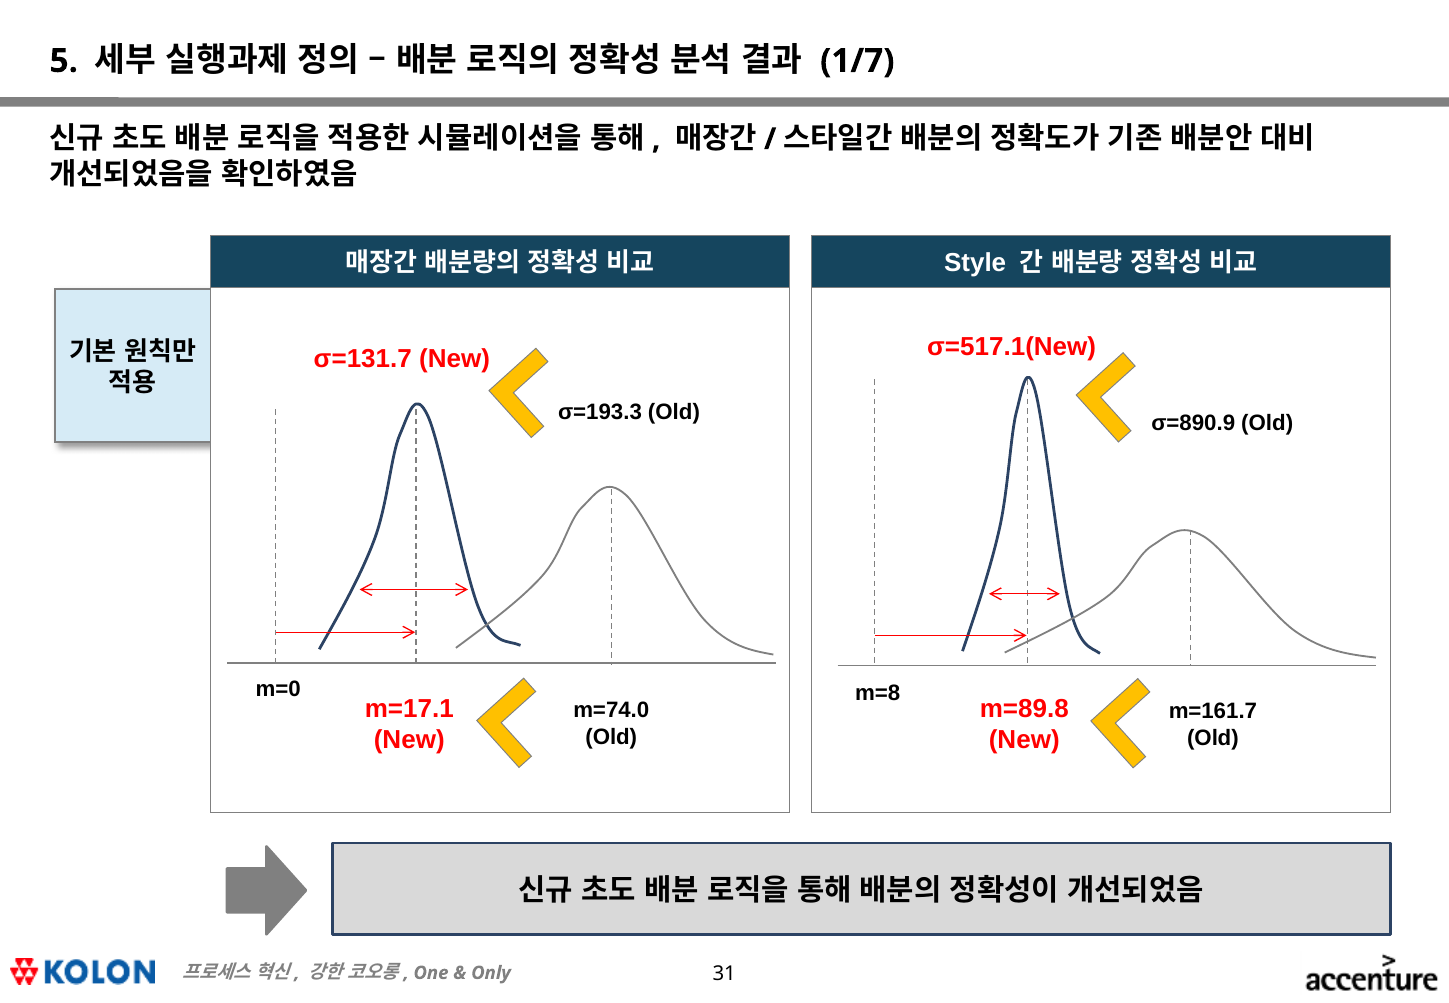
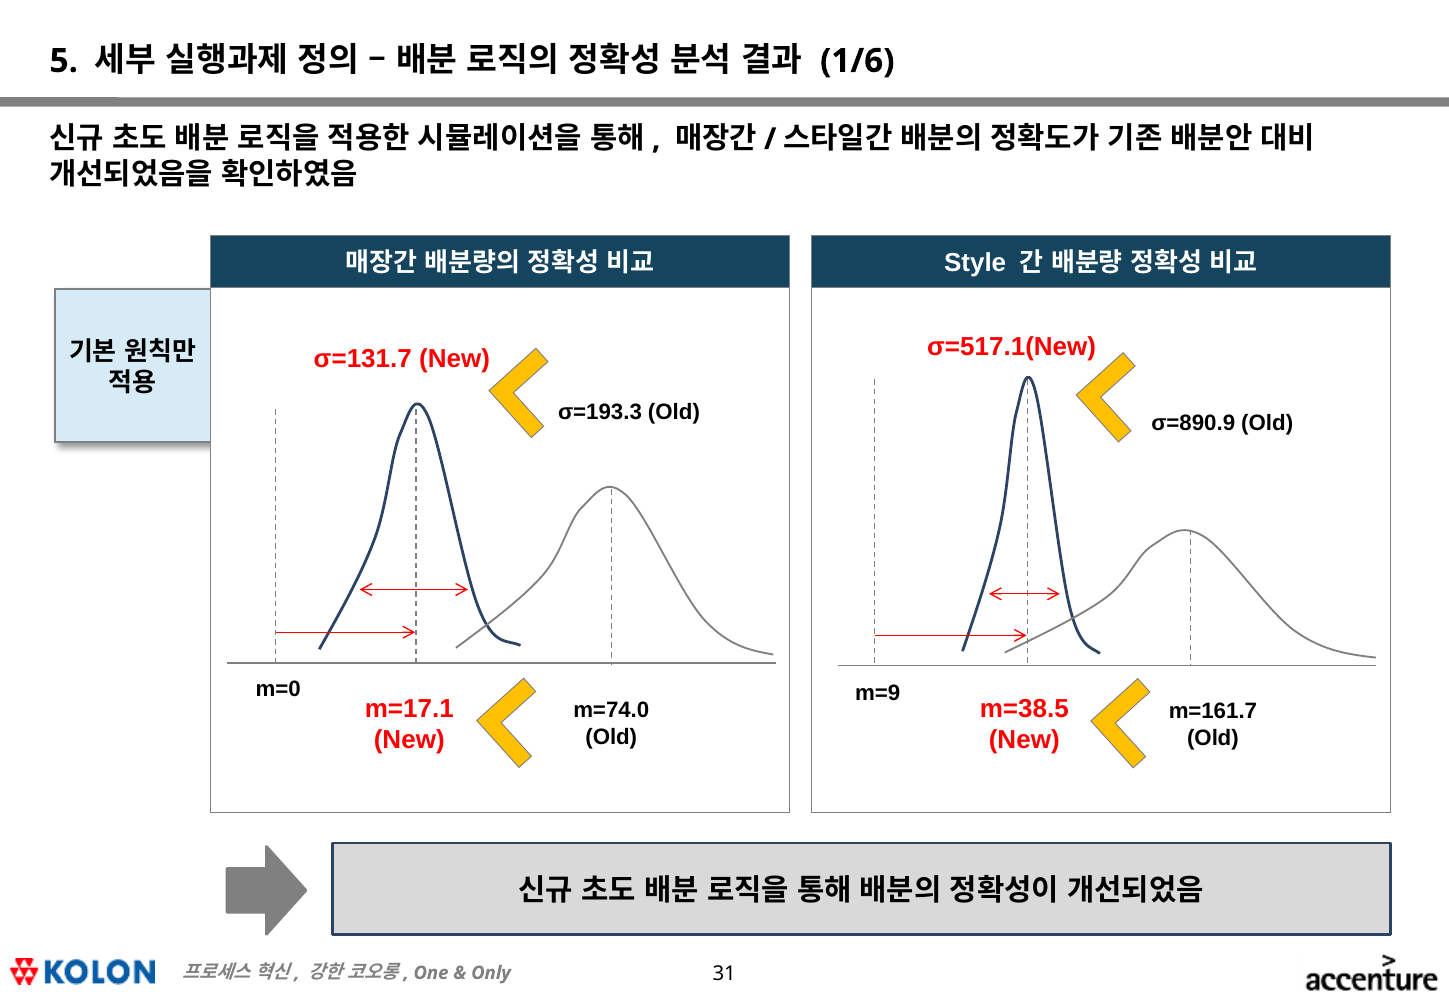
1/7: 1/7 -> 1/6 (857, 61)
m=8: m=8 -> m=9 (878, 693)
m=89.8: m=89.8 -> m=38.5 (1024, 709)
